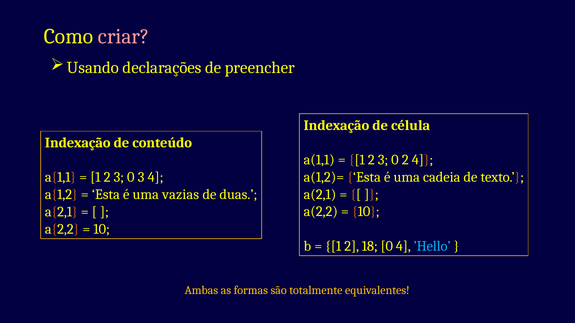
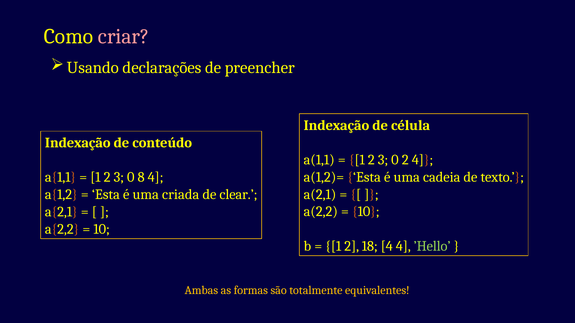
0 3: 3 -> 8 (141, 177)
vazias: vazias -> criada (181, 195)
duas: duas -> clear (238, 195)
18 0: 0 -> 4 (387, 246)
’Hello colour: light blue -> light green (432, 246)
